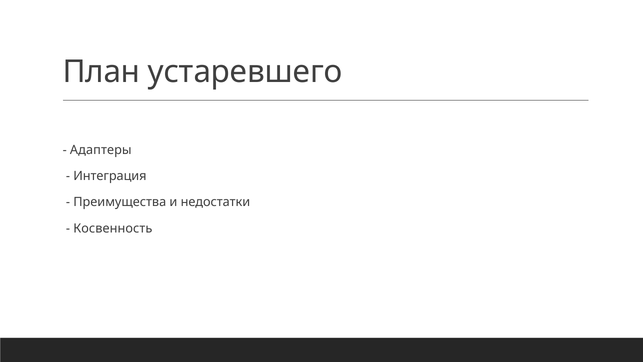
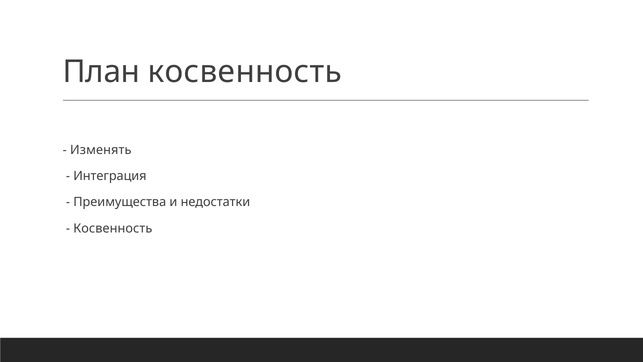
План устаревшего: устаревшего -> косвенность (245, 72)
Адаптеры: Адаптеры -> Изменять (101, 150)
